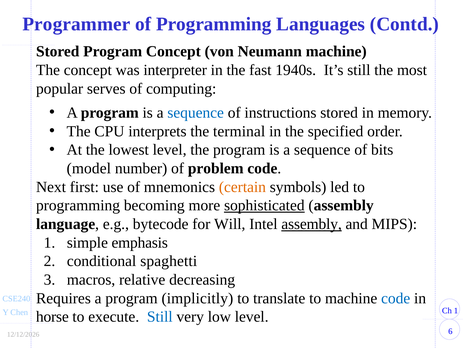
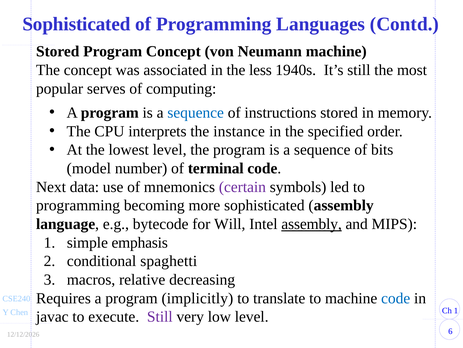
Programmer: Programmer -> Sophisticated (77, 24)
interpreter: interpreter -> associated (175, 70)
fast: fast -> less (260, 70)
terminal: terminal -> instance (239, 131)
problem: problem -> terminal (216, 168)
first: first -> data (84, 187)
certain colour: orange -> purple (242, 187)
sophisticated underline: present -> none (264, 205)
horse: horse -> javac (52, 316)
Still colour: blue -> purple (160, 316)
